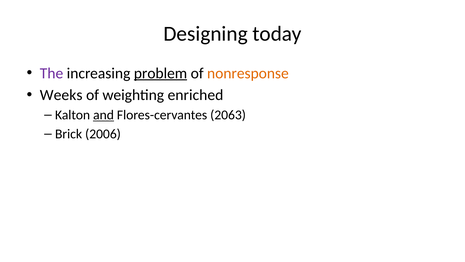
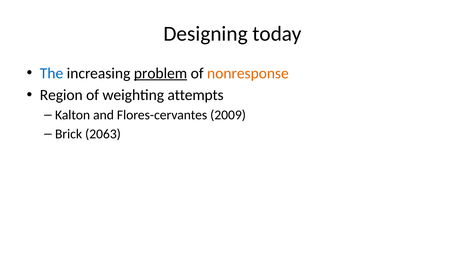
The colour: purple -> blue (52, 73)
Weeks: Weeks -> Region (61, 95)
enriched: enriched -> attempts (196, 95)
and underline: present -> none (103, 115)
2063: 2063 -> 2009 (228, 115)
2006: 2006 -> 2063 (103, 134)
